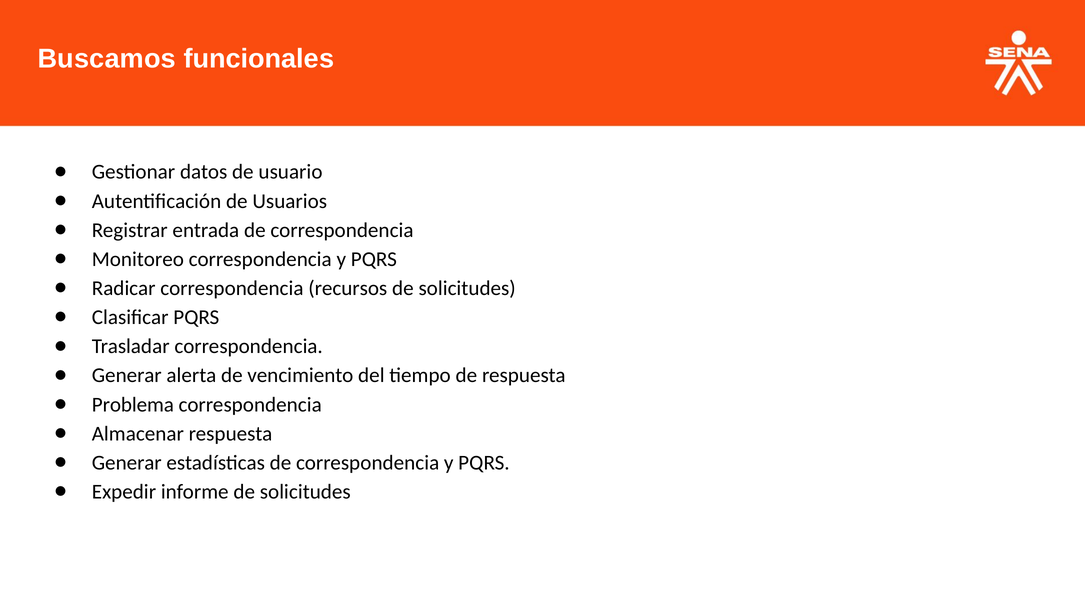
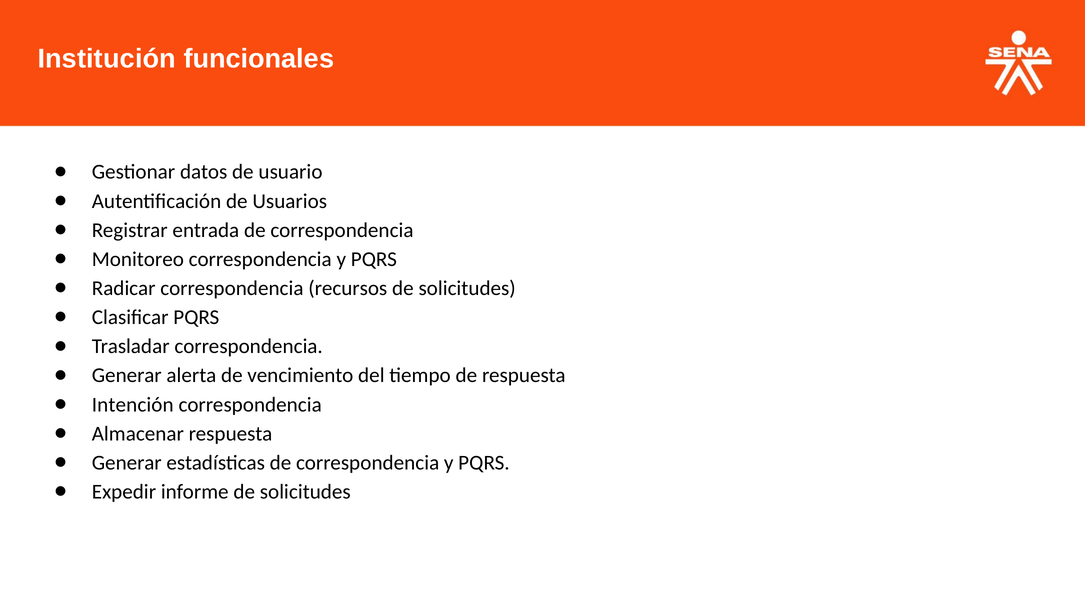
Buscamos: Buscamos -> Institución (107, 59)
Problema: Problema -> Intención (133, 405)
